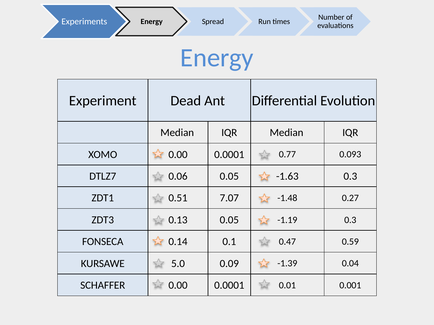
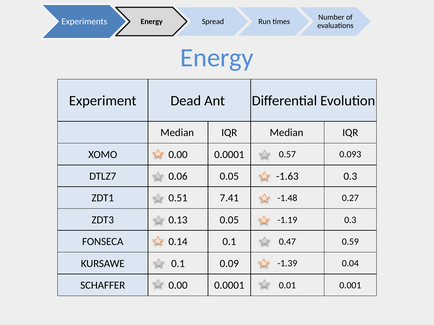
0.77: 0.77 -> 0.57 (287, 155)
7.07: 7.07 -> 7.41 (229, 198)
KURSAWE 5.0: 5.0 -> 0.1 (178, 264)
